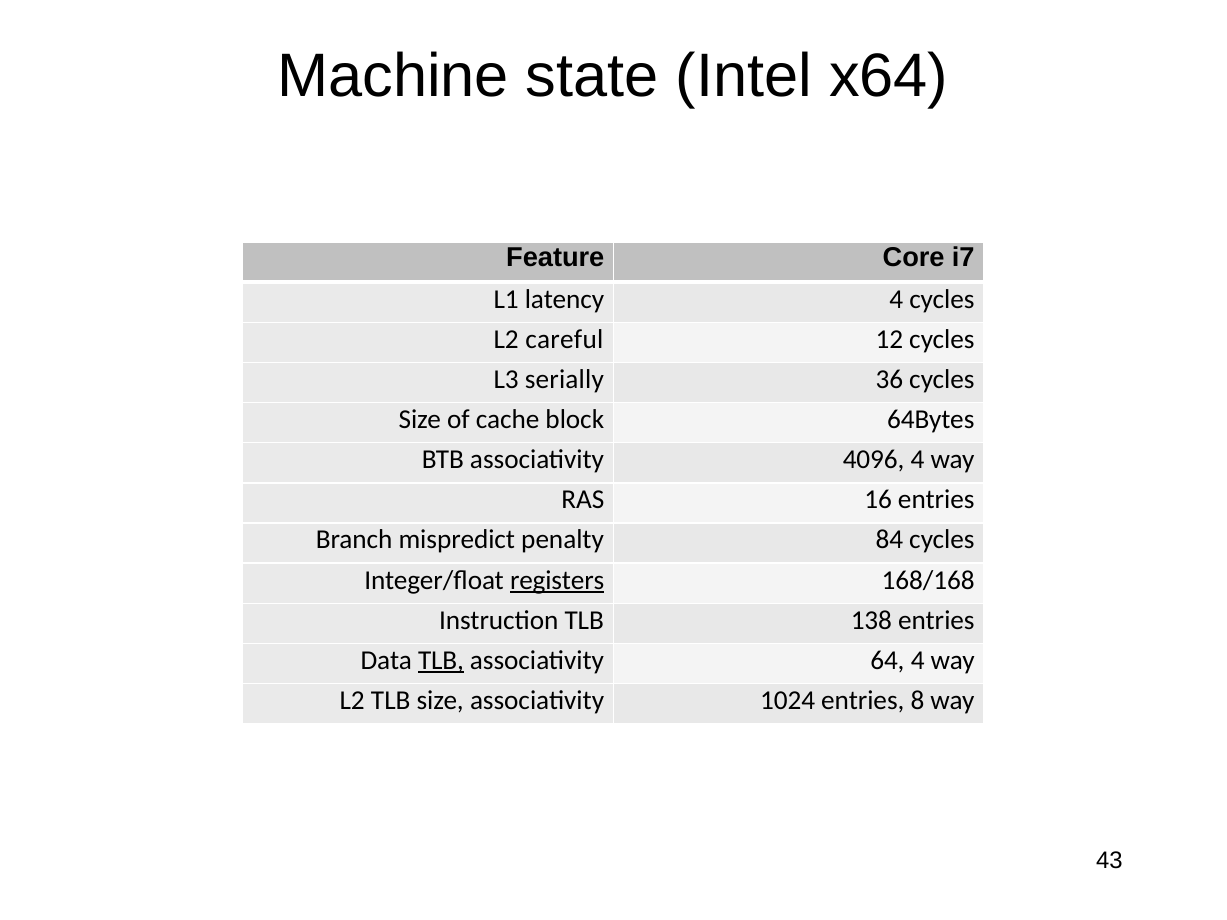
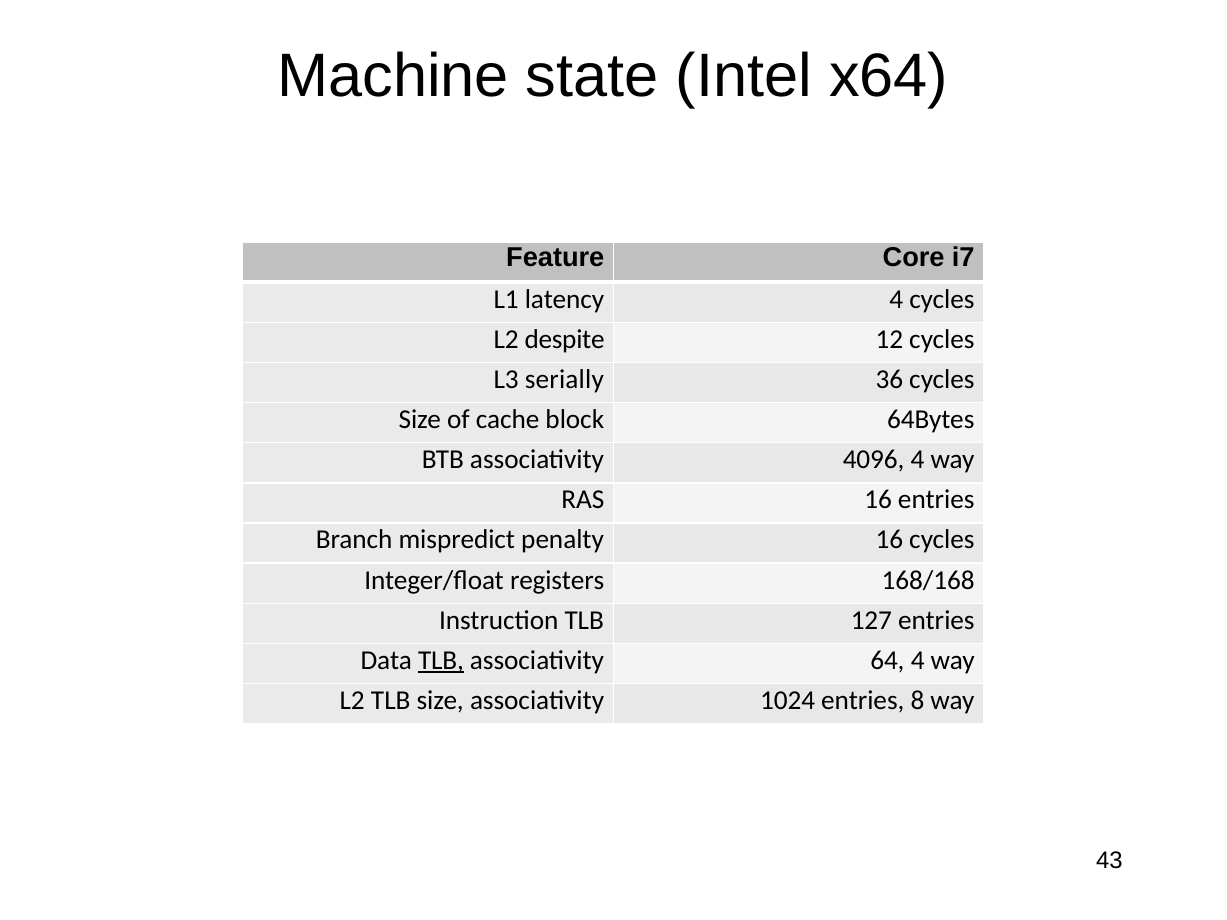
careful: careful -> despite (565, 339)
penalty 84: 84 -> 16 (889, 540)
registers underline: present -> none (557, 580)
138: 138 -> 127 (871, 620)
